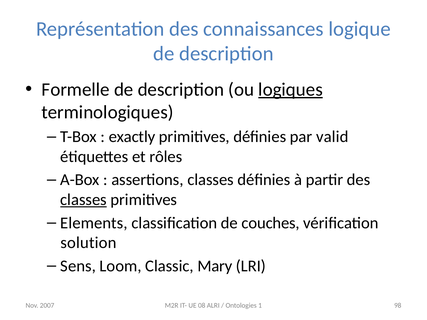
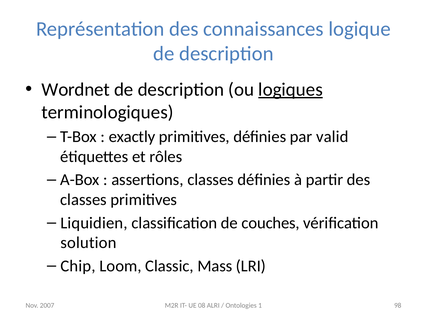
Formelle: Formelle -> Wordnet (76, 90)
classes underline: present -> none (84, 200)
Elements: Elements -> Liquidien (94, 223)
Sens: Sens -> Chip (78, 266)
Mary: Mary -> Mass (215, 266)
